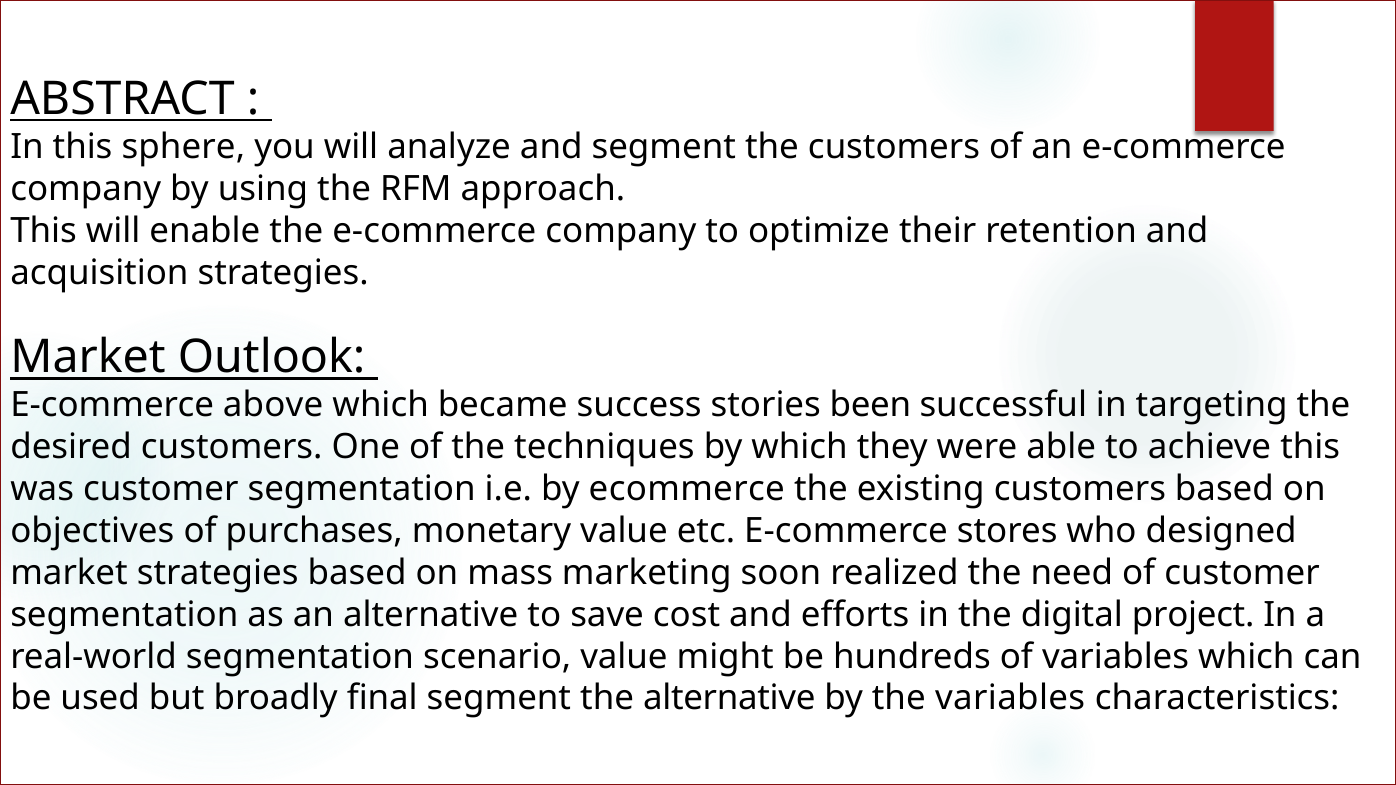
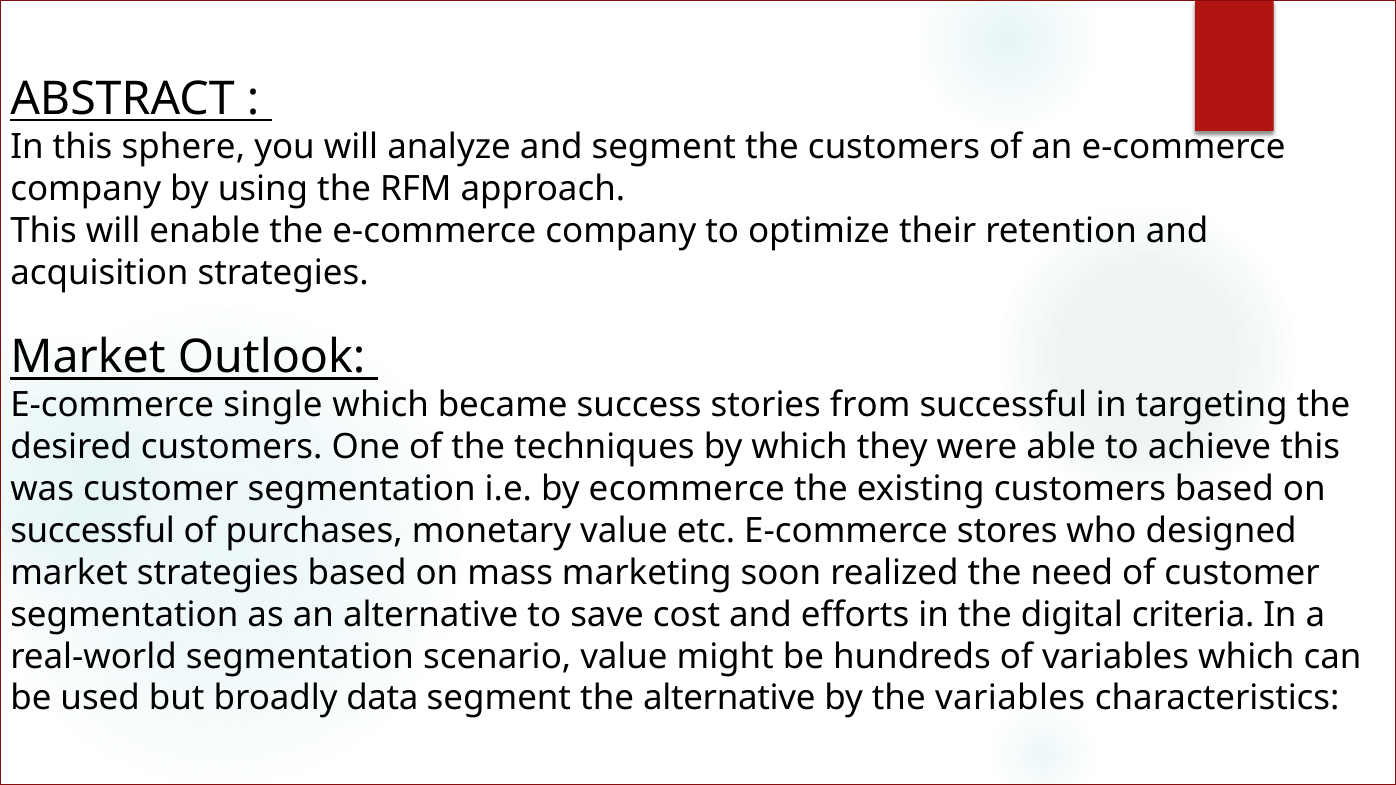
above: above -> single (273, 406)
been: been -> from (870, 406)
objectives: objectives -> successful (93, 531)
project: project -> criteria (1193, 615)
final: final -> data (382, 699)
